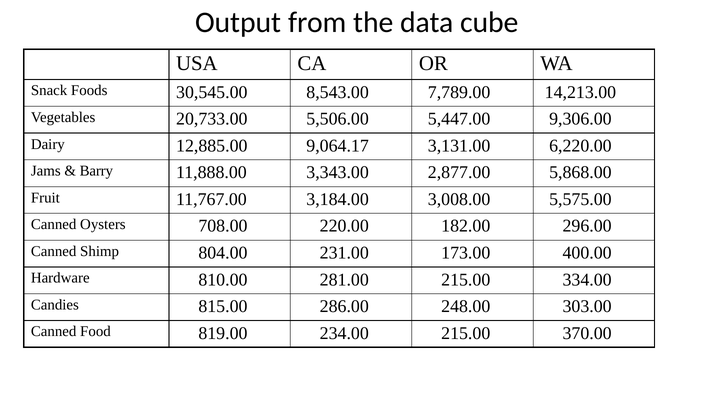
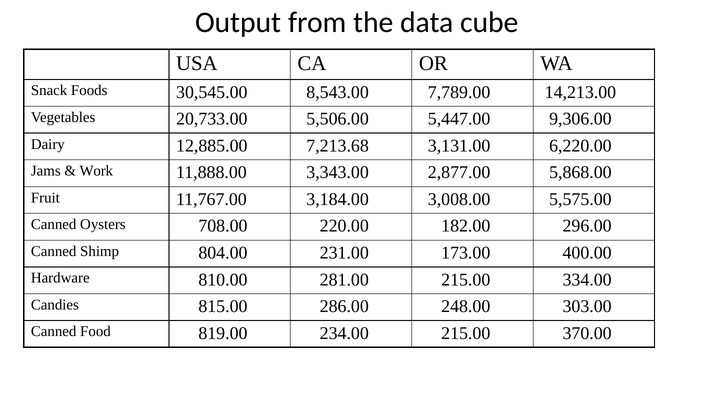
9,064.17: 9,064.17 -> 7,213.68 (338, 146)
Barry: Barry -> Work (96, 171)
